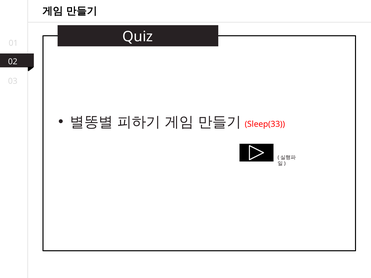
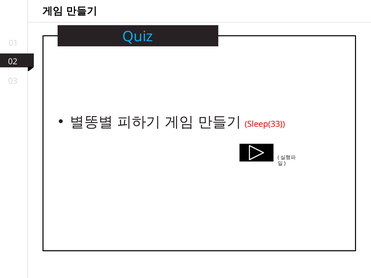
Quiz colour: white -> light blue (138, 37)
